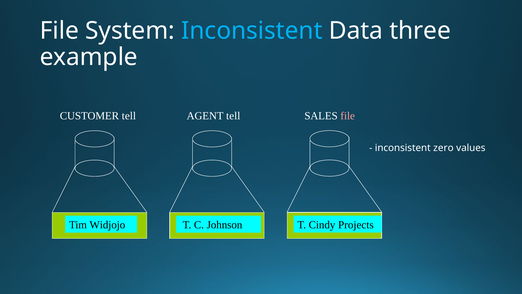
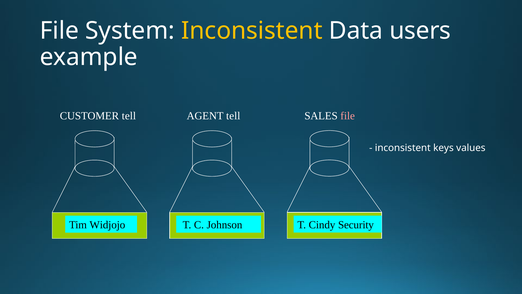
Inconsistent colour: light blue -> yellow (252, 31)
three: three -> users (420, 31)
zero: zero -> keys (443, 148)
Projects: Projects -> Security (356, 225)
